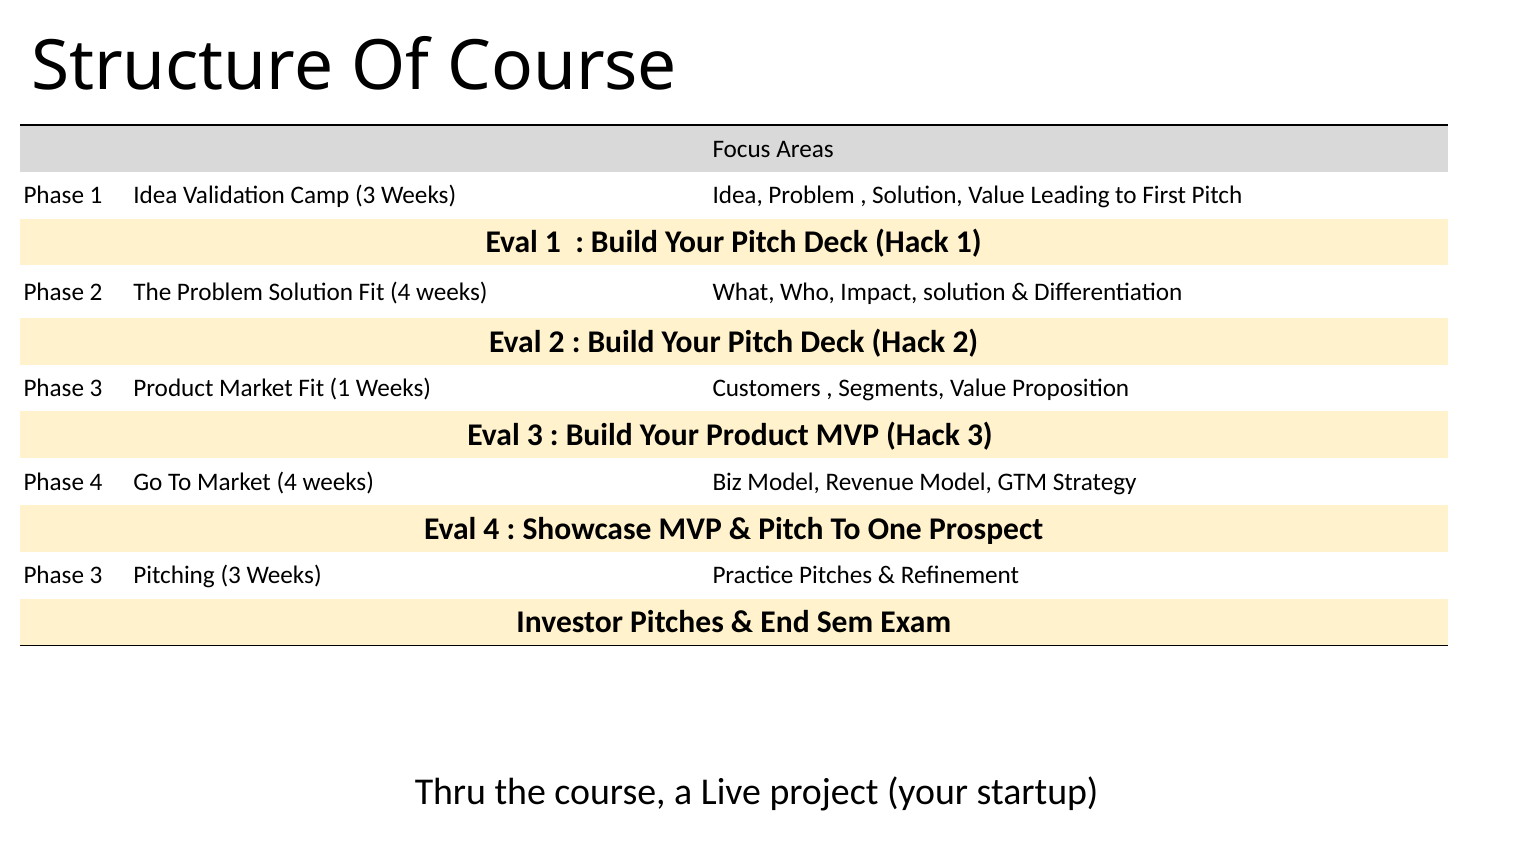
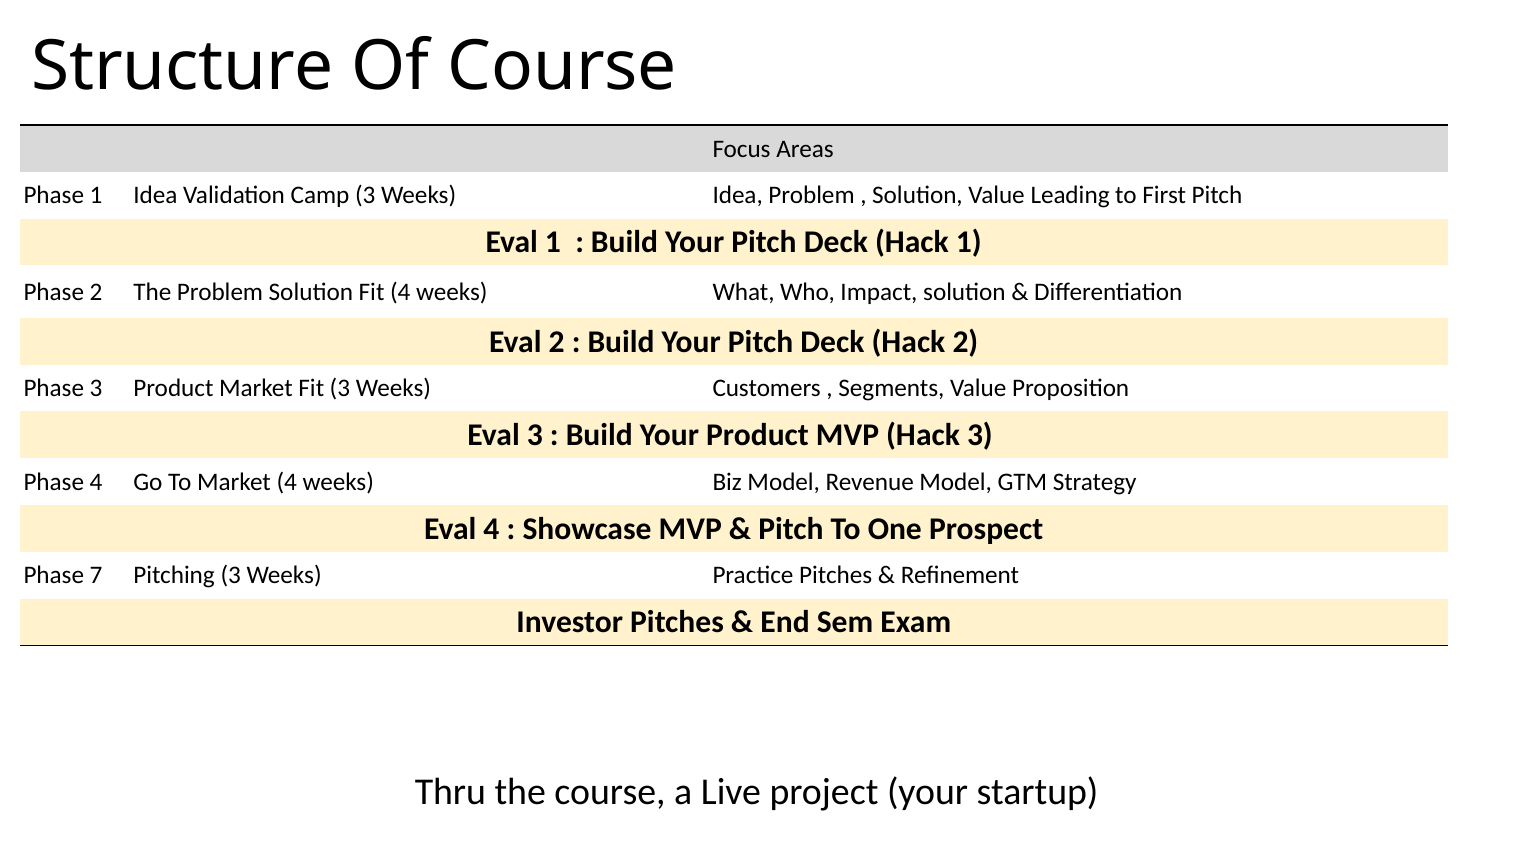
Fit 1: 1 -> 3 (340, 388)
3: 3 -> 7 (96, 575)
